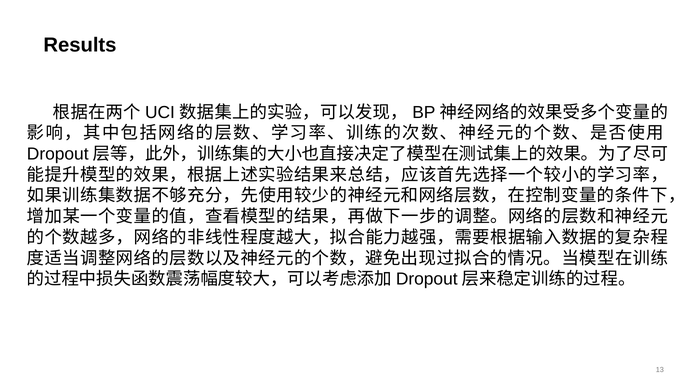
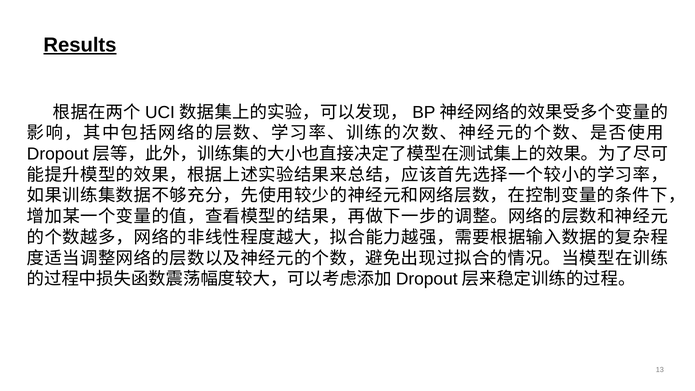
Results underline: none -> present (80, 45)
